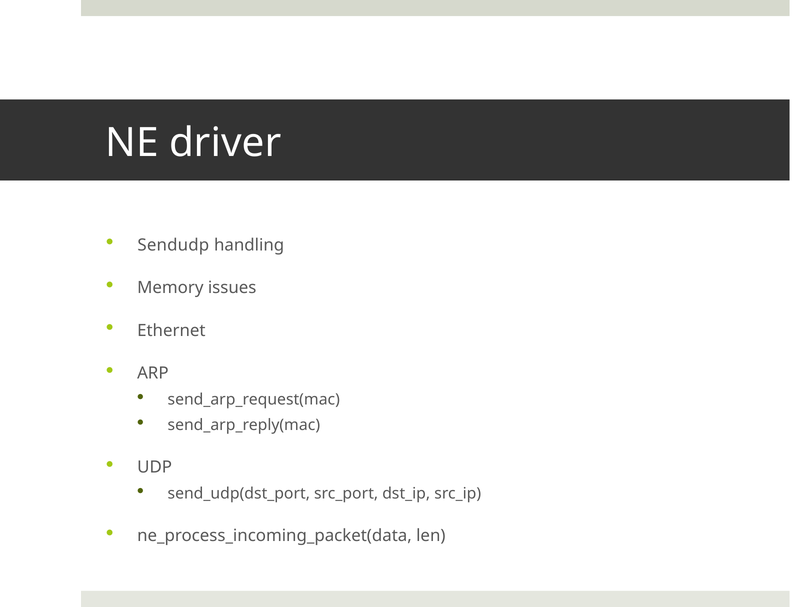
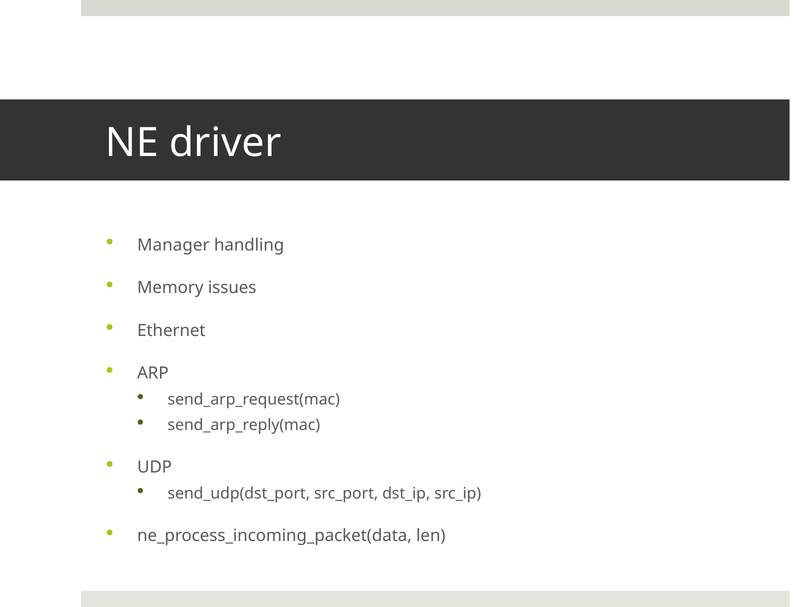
Sendudp: Sendudp -> Manager (173, 245)
